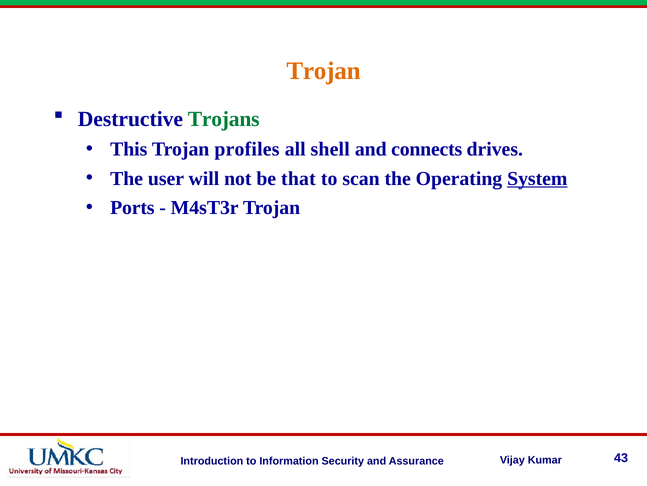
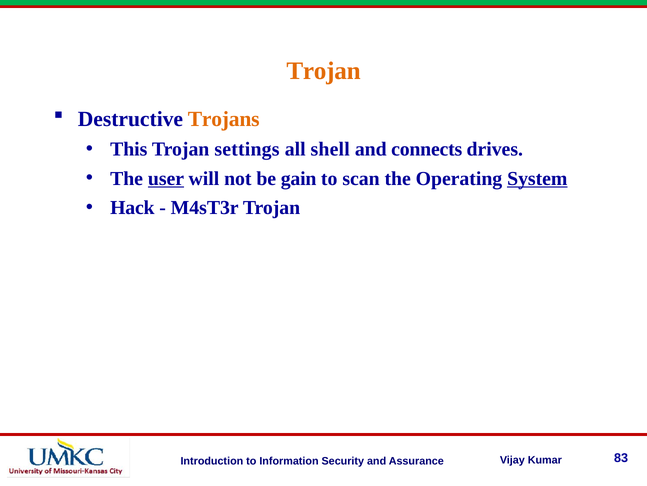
Trojans colour: green -> orange (224, 119)
profiles: profiles -> settings (247, 149)
user underline: none -> present (166, 178)
that: that -> gain (299, 178)
Ports: Ports -> Hack (132, 207)
43: 43 -> 83 (621, 457)
